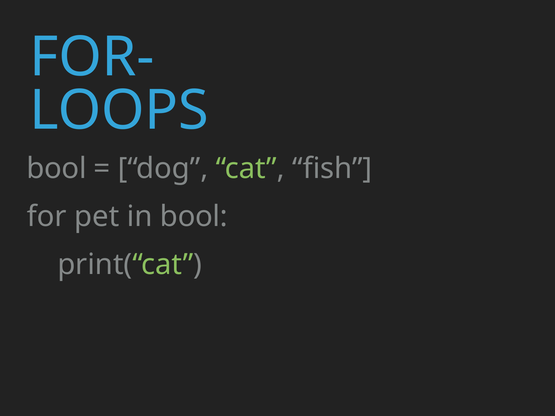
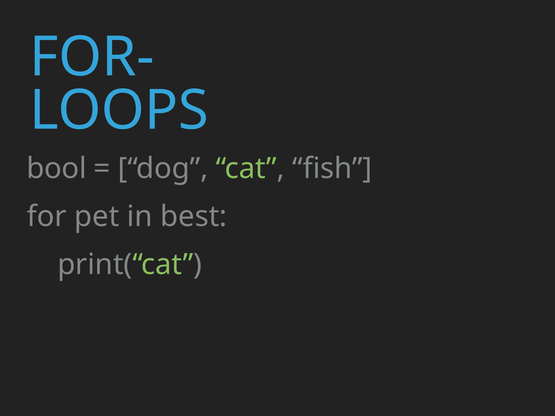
in bool: bool -> best (194, 217)
